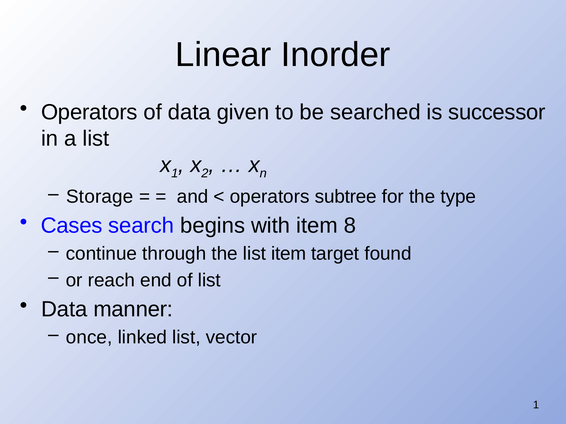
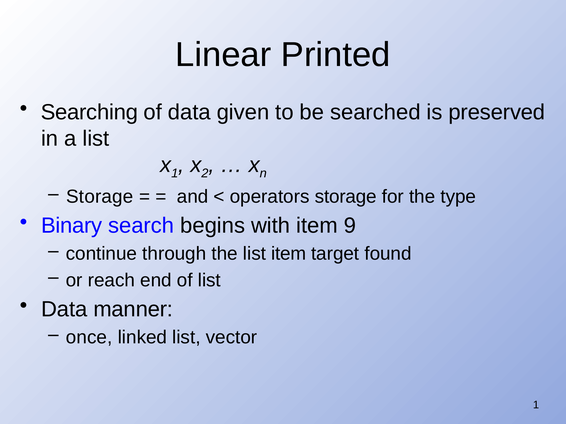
Inorder: Inorder -> Printed (336, 55)
Operators: Operators -> Searching (89, 112)
successor: successor -> preserved (497, 112)
operators subtree: subtree -> storage (346, 197)
Cases: Cases -> Binary (72, 226)
8: 8 -> 9 (350, 226)
